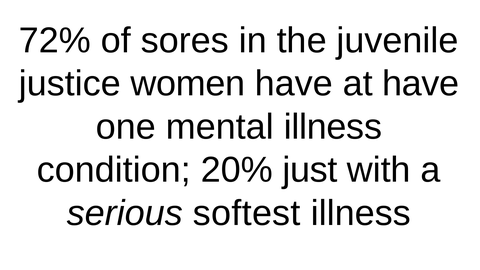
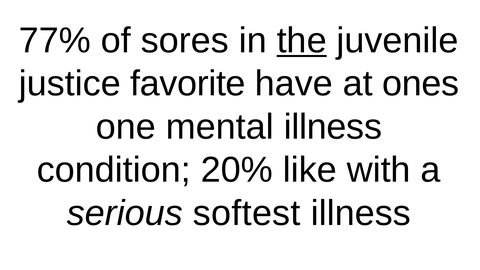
72%: 72% -> 77% (55, 40)
the underline: none -> present (302, 40)
women: women -> favorite (188, 84)
at have: have -> ones (421, 84)
just: just -> like (310, 170)
